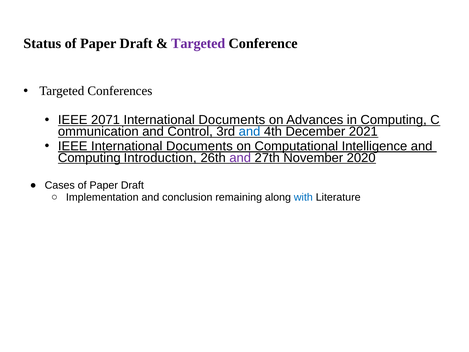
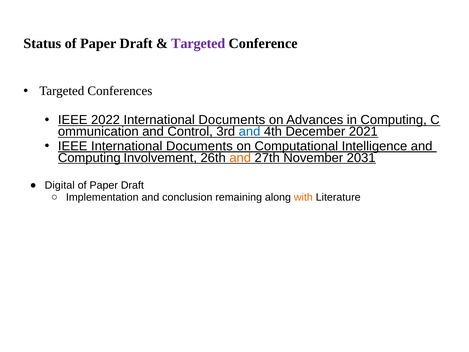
2071: 2071 -> 2022 (106, 120)
Introduction: Introduction -> Involvement (160, 158)
and colour: purple -> orange (240, 158)
2020: 2020 -> 2031 (361, 158)
Cases: Cases -> Digital (60, 185)
with colour: blue -> orange (303, 197)
